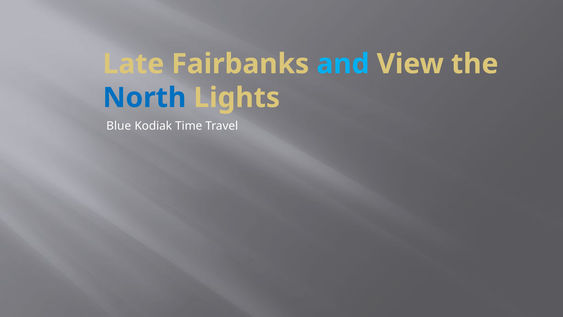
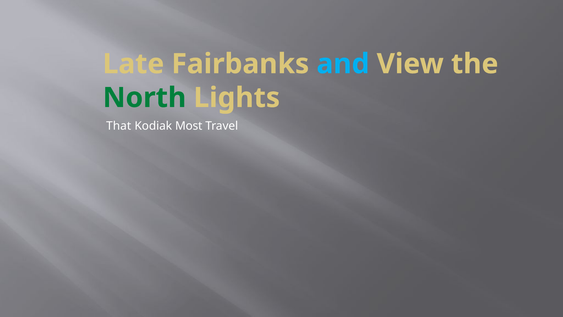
North colour: blue -> green (144, 98)
Blue: Blue -> That (119, 126)
Time: Time -> Most (189, 126)
